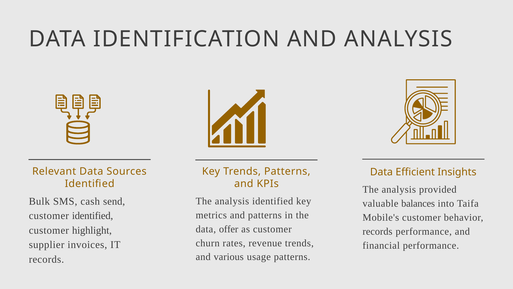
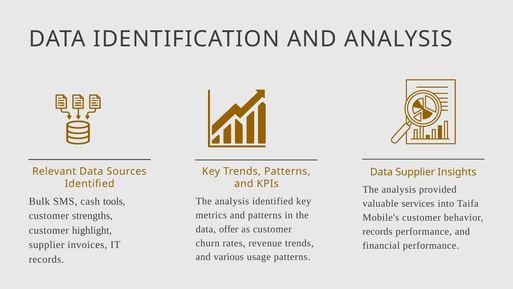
Data Efficient: Efficient -> Supplier (415, 172)
send: send -> tools (114, 201)
balances: balances -> services (418, 203)
customer identified: identified -> strengths (92, 216)
